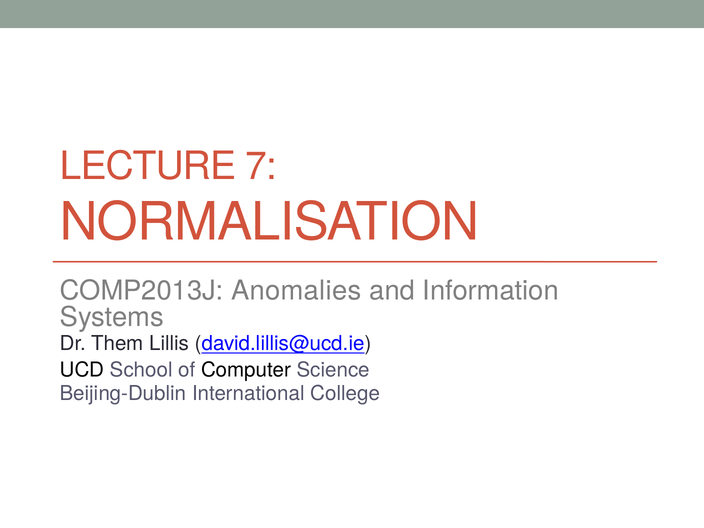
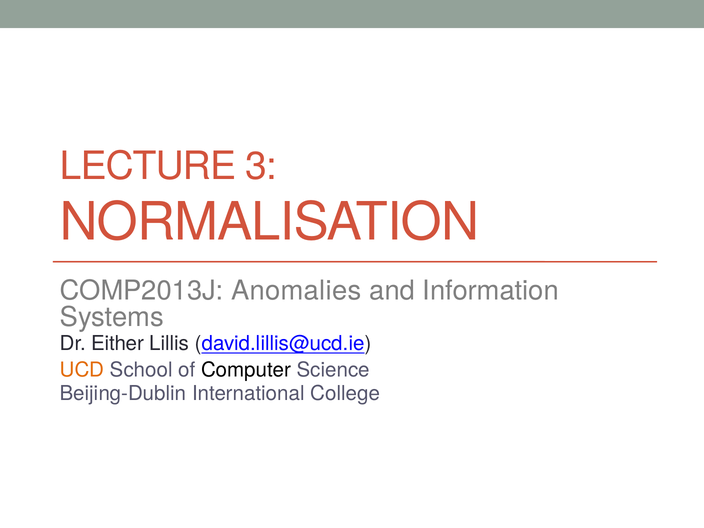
7: 7 -> 3 (261, 166)
Them: Them -> Either (118, 344)
UCD colour: black -> orange (82, 370)
